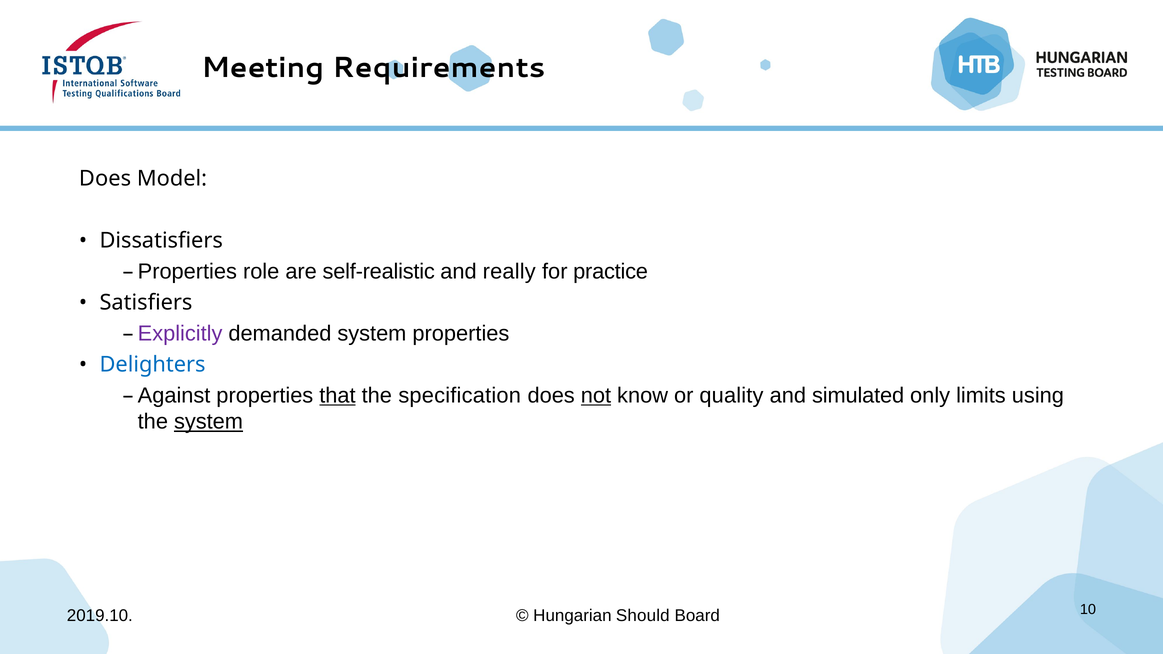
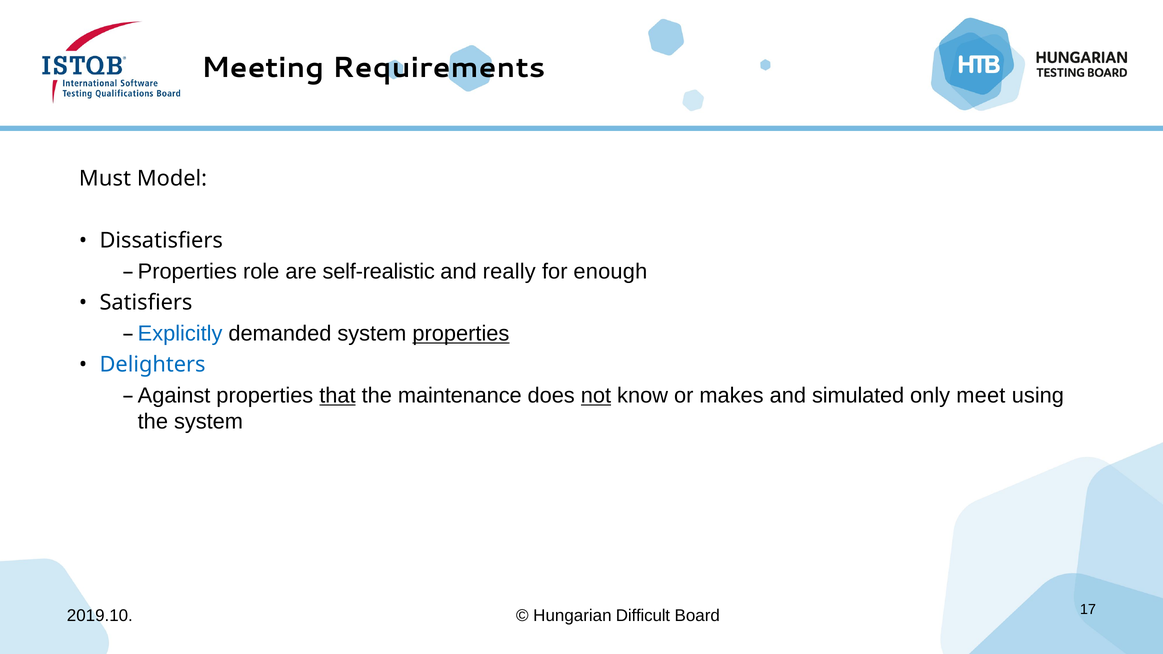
Does: Does -> Must (105, 179)
practice: practice -> enough (610, 272)
Explicitly colour: purple -> blue (180, 334)
properties underline: none -> present (461, 334)
specification: specification -> maintenance (460, 396)
quality: quality -> makes (732, 396)
limits: limits -> meet (981, 396)
system underline: present -> none (209, 422)
Should: Should -> Difficult (643, 616)
10: 10 -> 17 (1088, 610)
